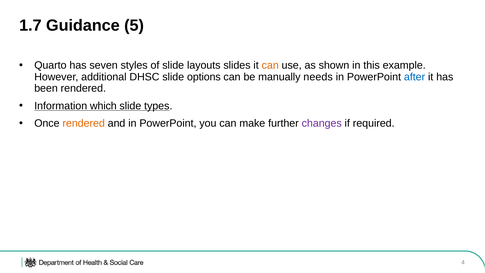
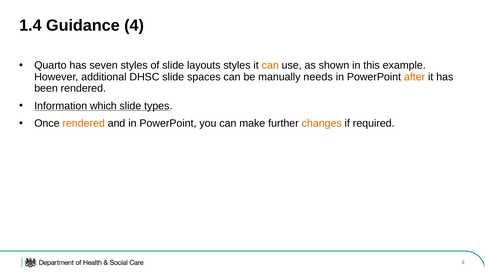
1.7: 1.7 -> 1.4 (30, 25)
Guidance 5: 5 -> 4 (134, 25)
layouts slides: slides -> styles (237, 65)
options: options -> spaces (204, 77)
after colour: blue -> orange (415, 77)
changes colour: purple -> orange (322, 123)
